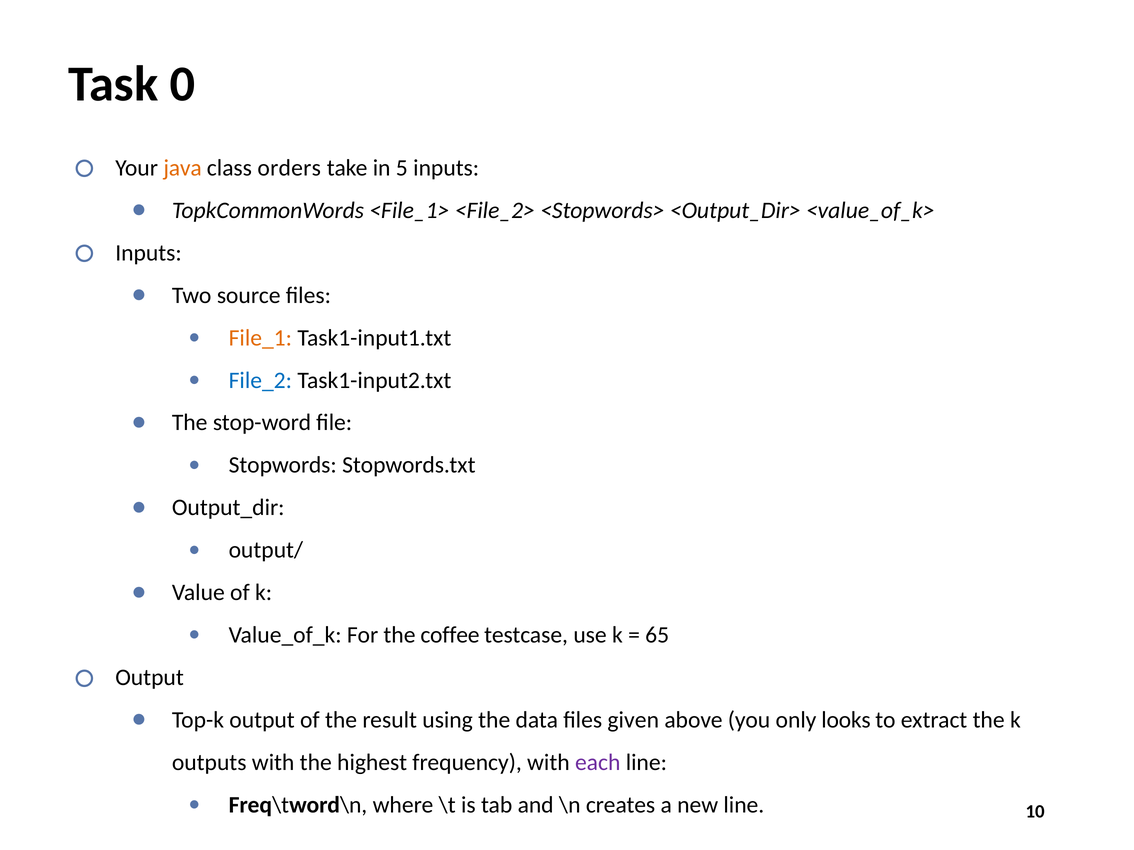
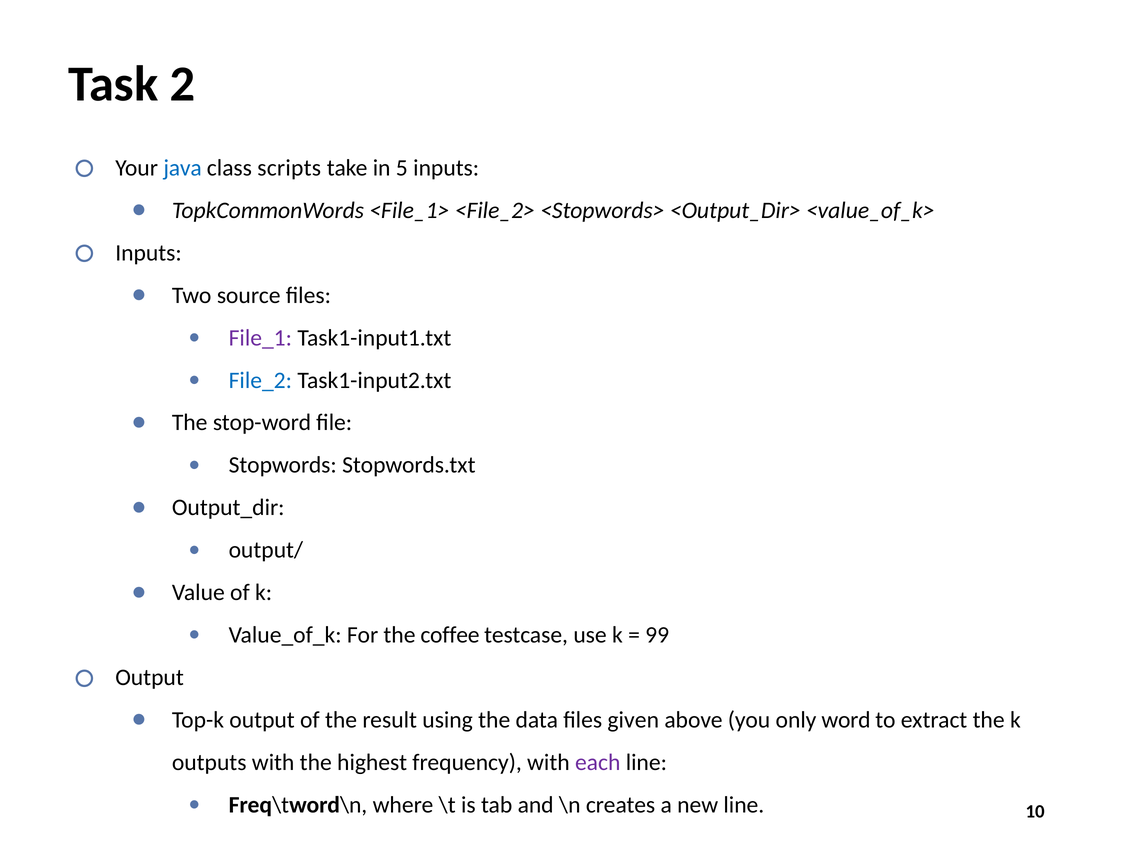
0: 0 -> 2 (182, 84)
java colour: orange -> blue (183, 168)
orders: orders -> scripts (289, 168)
File_1 colour: orange -> purple (260, 338)
65: 65 -> 99 (657, 635)
looks: looks -> word (846, 720)
